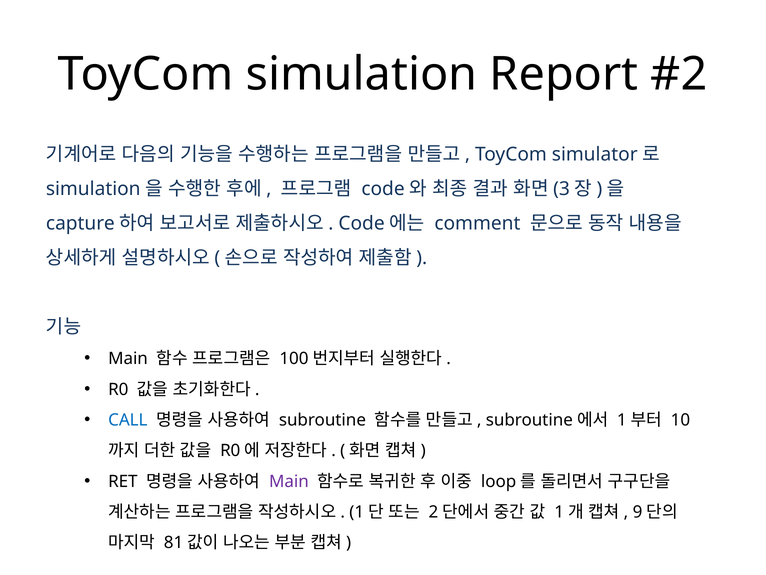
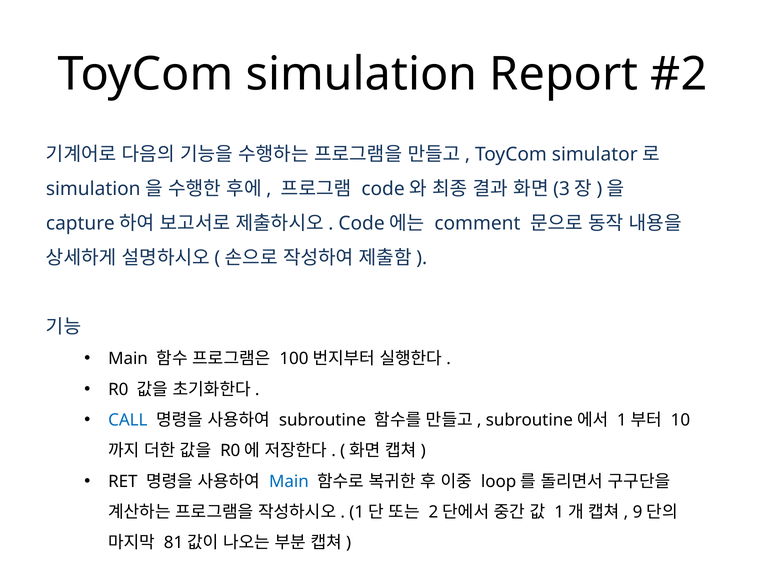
Main colour: purple -> blue (289, 481)
